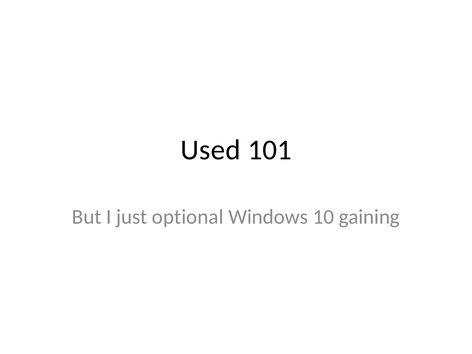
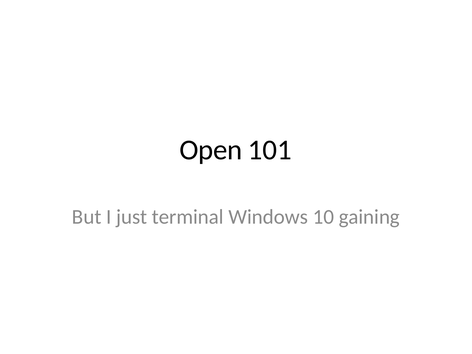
Used: Used -> Open (211, 150)
optional: optional -> terminal (188, 217)
